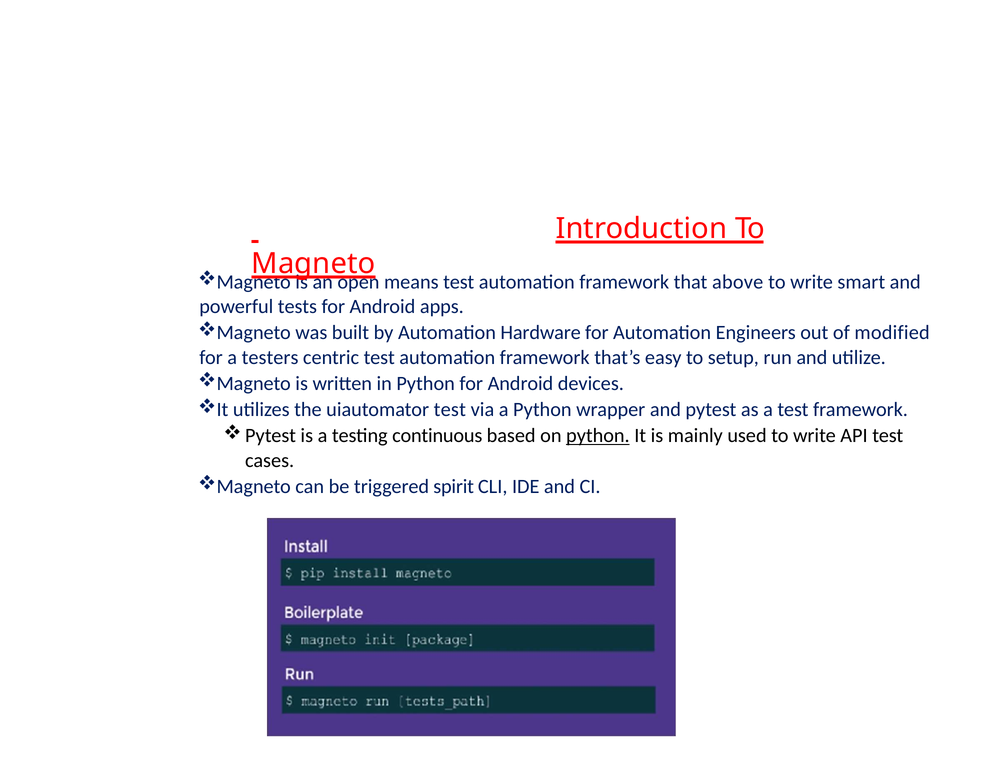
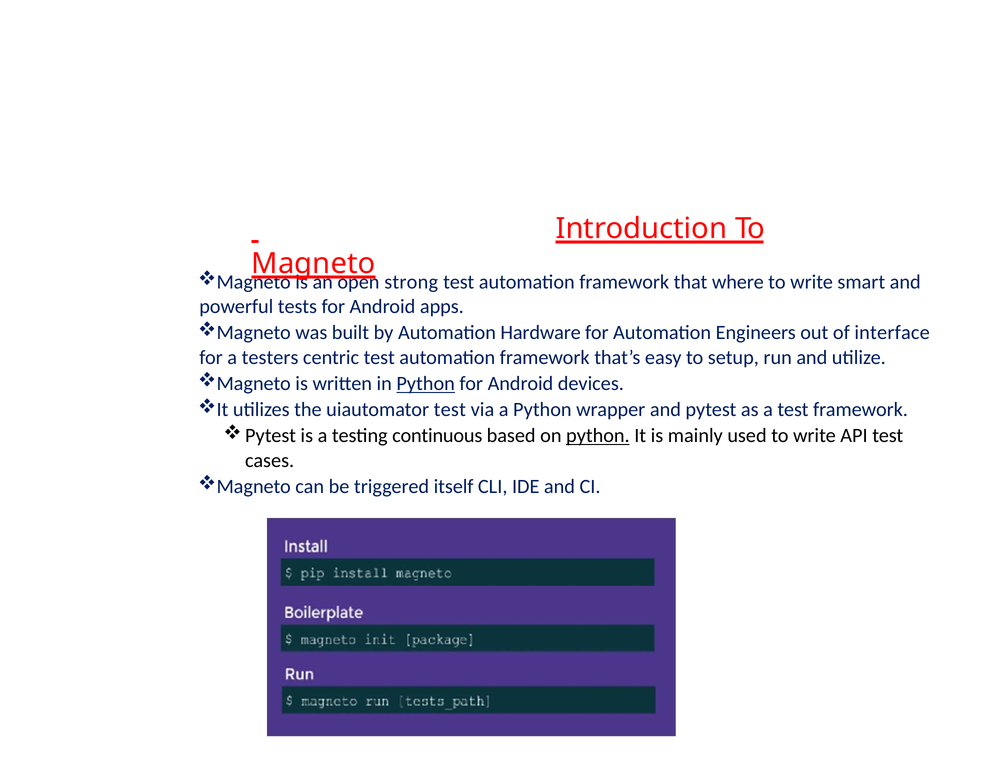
means: means -> strong (411, 282)
above: above -> where (738, 282)
modified: modified -> interface (892, 333)
Python underline: none -> present (426, 384)
spirit: spirit -> itself (454, 487)
